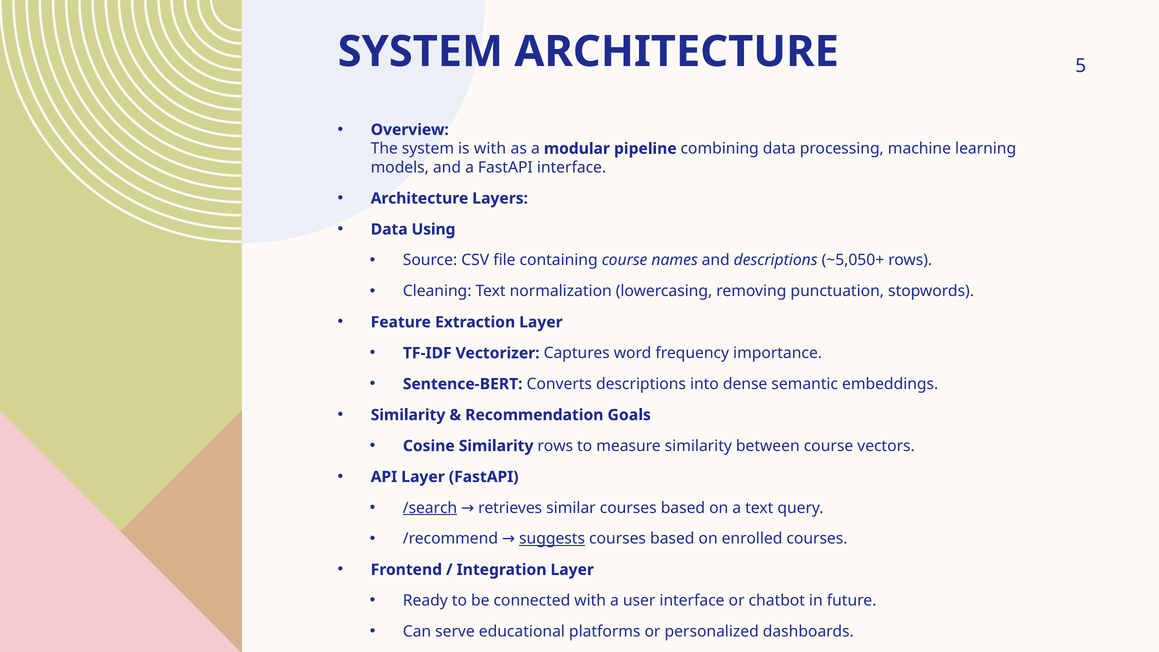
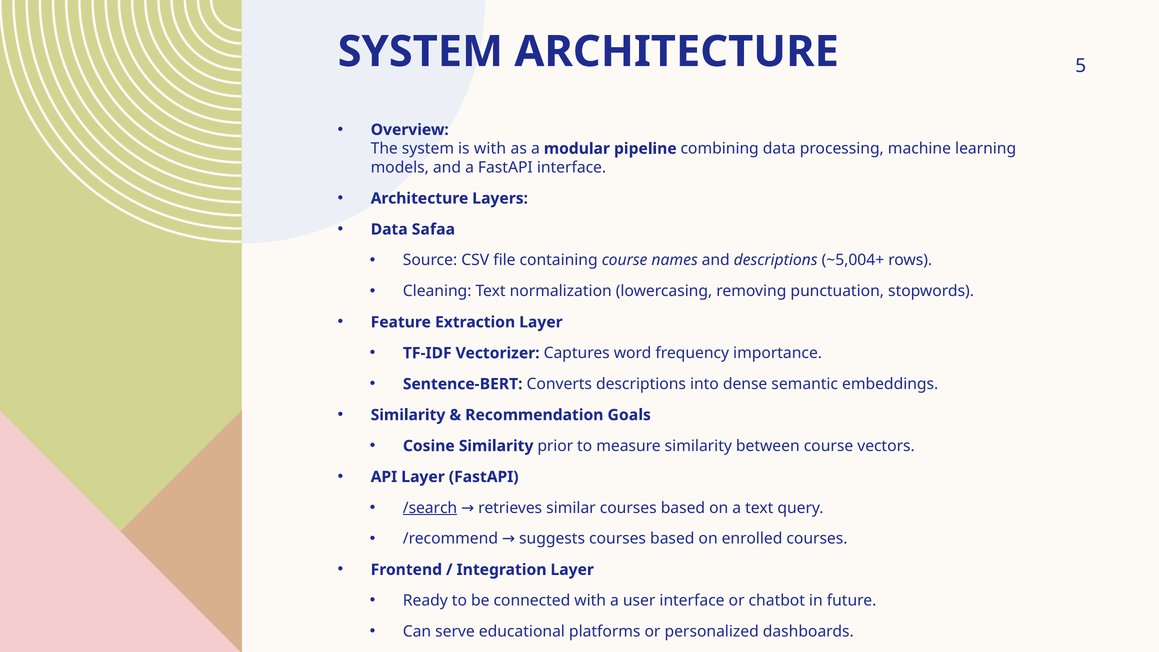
Using: Using -> Safaa (433, 229)
~5,050+: ~5,050+ -> ~5,004+ (853, 260)
Similarity rows: rows -> prior (555, 446)
suggests underline: present -> none (552, 539)
